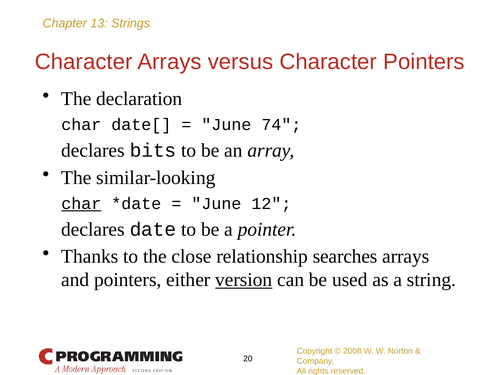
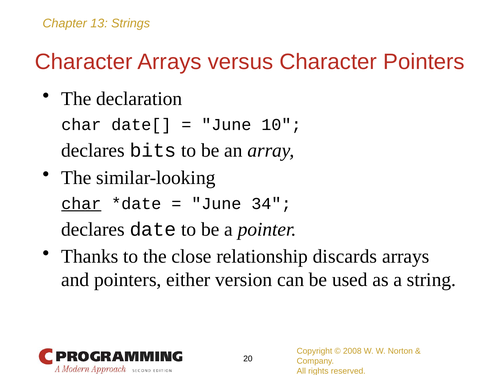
74: 74 -> 10 (281, 125)
12: 12 -> 34 (271, 204)
searches: searches -> discards (345, 257)
version underline: present -> none (244, 280)
